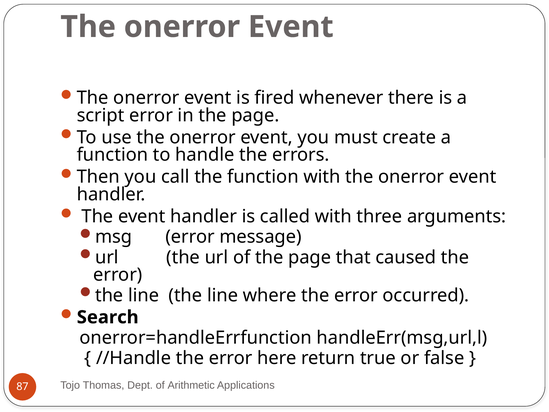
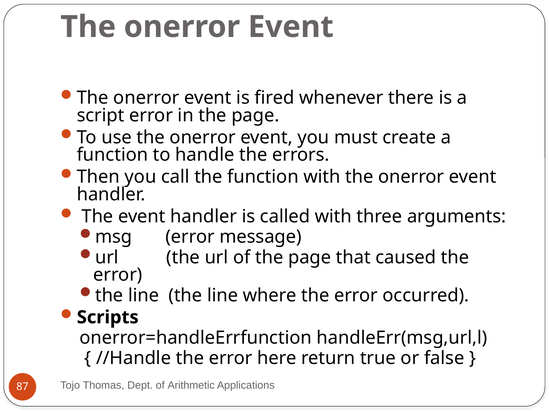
Search: Search -> Scripts (108, 317)
